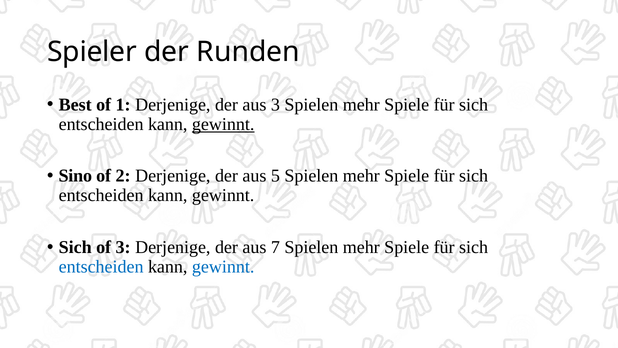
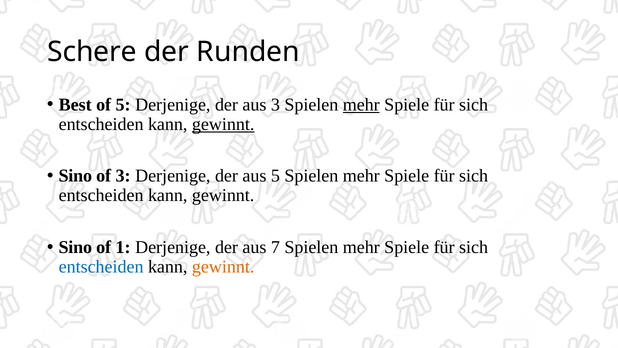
Spieler: Spieler -> Schere (92, 52)
of 1: 1 -> 5 (123, 104)
mehr underline: none -> present (361, 104)
of 2: 2 -> 3 (123, 176)
Sich: Sich -> Sino (75, 247)
of 3: 3 -> 1 (123, 247)
gewinnt colour: blue -> orange (223, 267)
